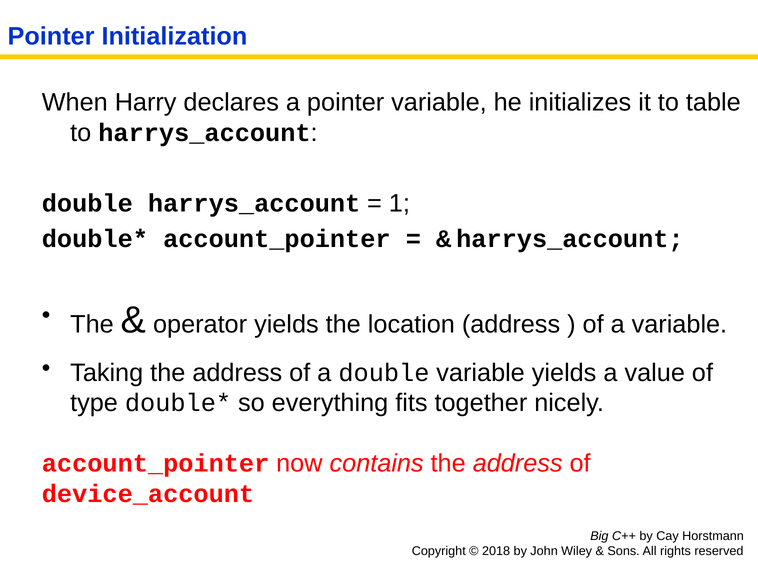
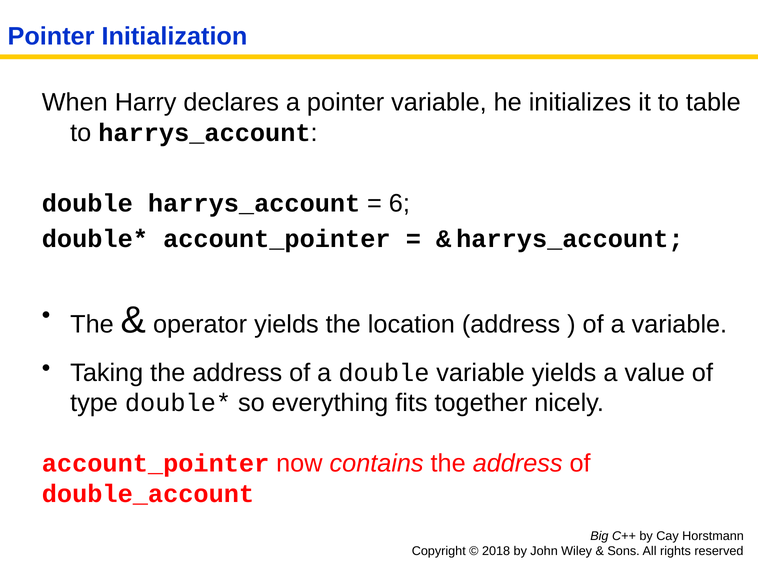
1: 1 -> 6 (399, 204)
device_account: device_account -> double_account (148, 494)
